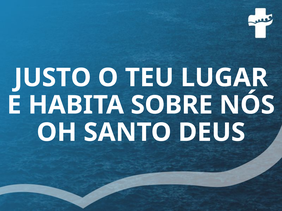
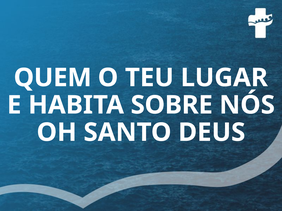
JUSTO: JUSTO -> QUEM (53, 78)
